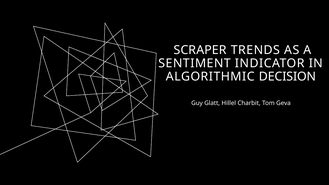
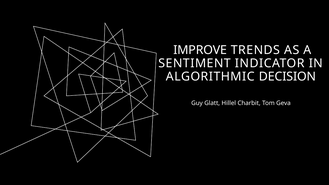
SCRAPER: SCRAPER -> IMPROVE (200, 50)
